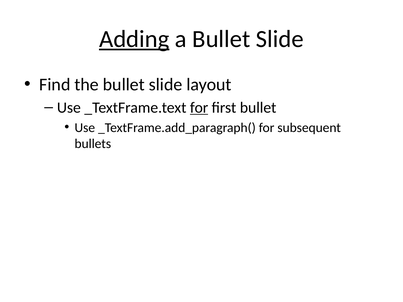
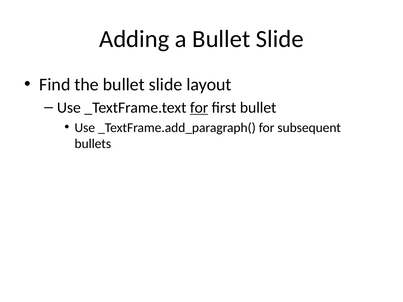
Adding underline: present -> none (134, 39)
